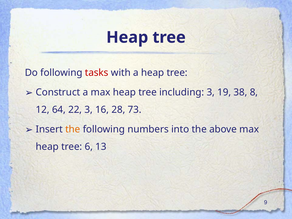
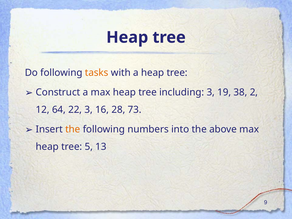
tasks colour: red -> orange (97, 73)
8: 8 -> 2 (254, 92)
6: 6 -> 5 (89, 147)
